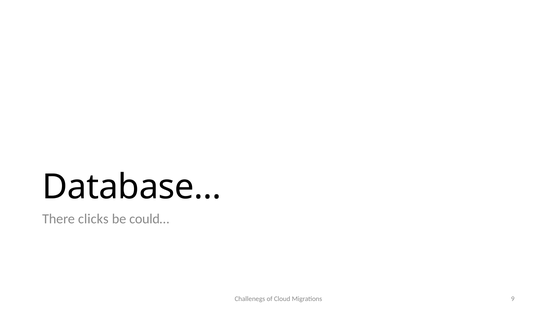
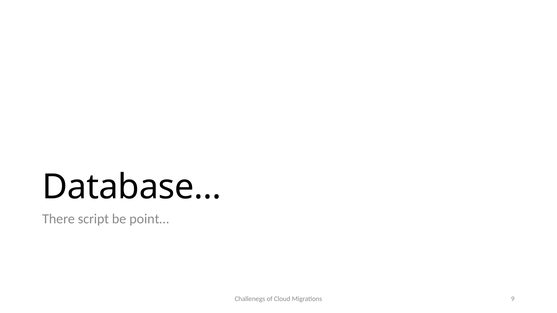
clicks: clicks -> script (93, 219)
could…: could… -> point… (149, 219)
